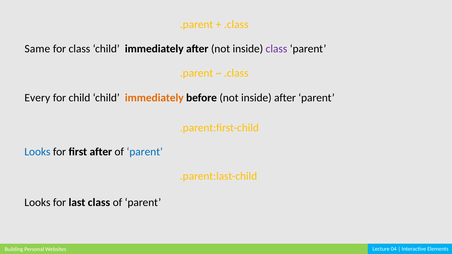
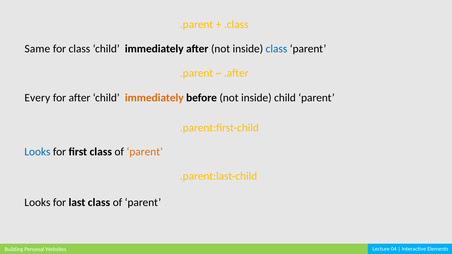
class colour: purple -> blue (276, 49)
.class: .class -> .after (236, 73)
for child: child -> after (79, 98)
inside after: after -> child (285, 98)
first after: after -> class (101, 152)
parent colour: blue -> orange (145, 152)
